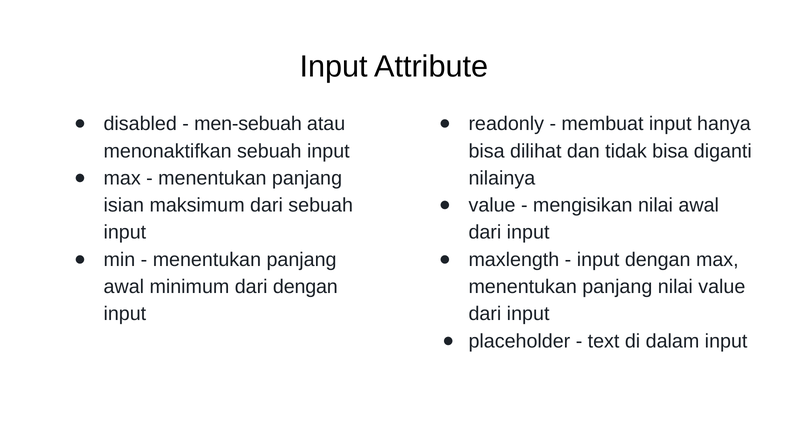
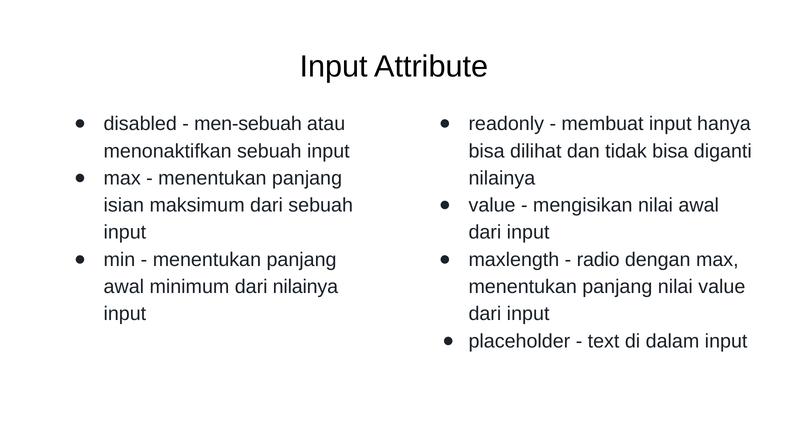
input: input -> radio (598, 260)
dari dengan: dengan -> nilainya (305, 287)
